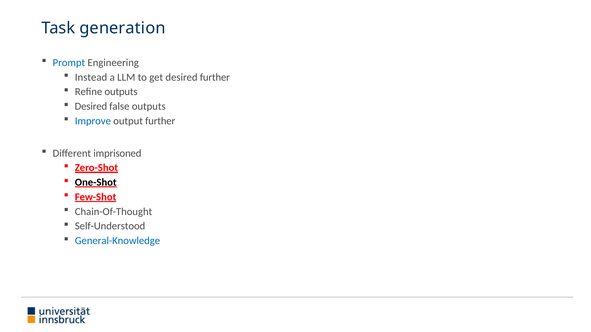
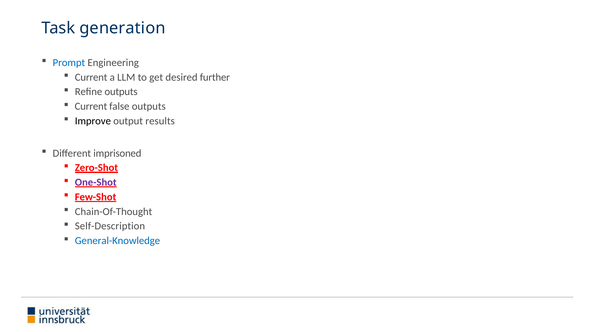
Instead: Instead -> Current (91, 77)
Desired: Desired -> Current (91, 107)
Improve colour: blue -> black (93, 121)
output further: further -> results (160, 121)
One-Shot colour: black -> purple (96, 183)
Self-Understood: Self-Understood -> Self-Description (110, 226)
